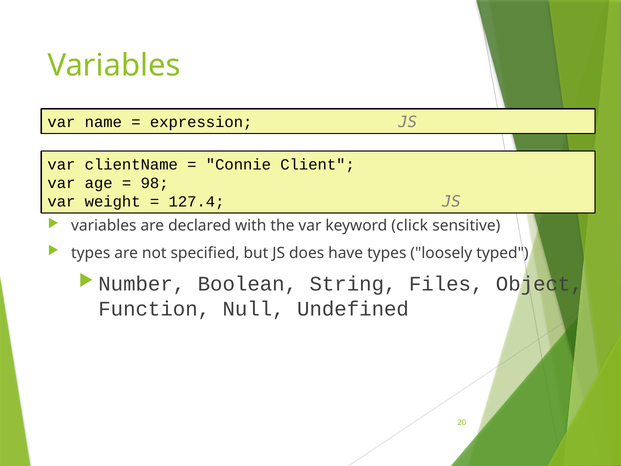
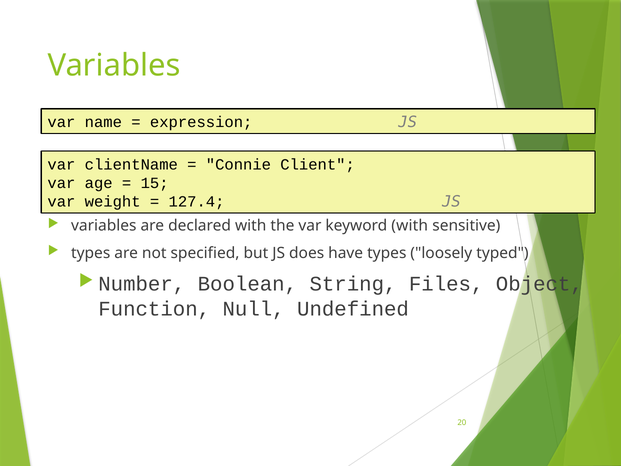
98: 98 -> 15 (155, 183)
keyword click: click -> with (410, 226)
